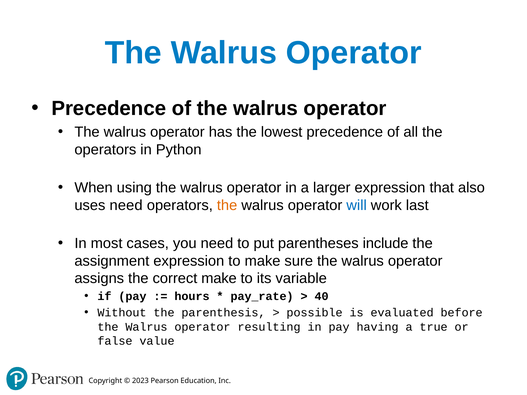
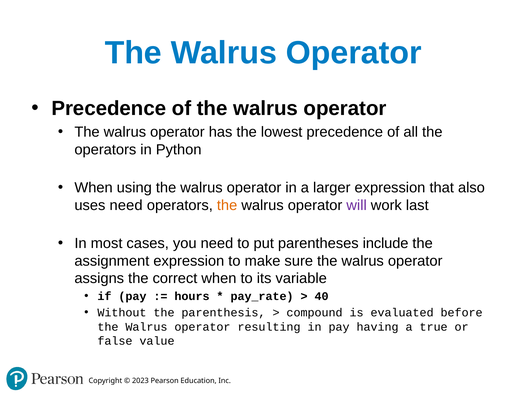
will colour: blue -> purple (357, 205)
correct make: make -> when (219, 279)
possible: possible -> compound (315, 313)
